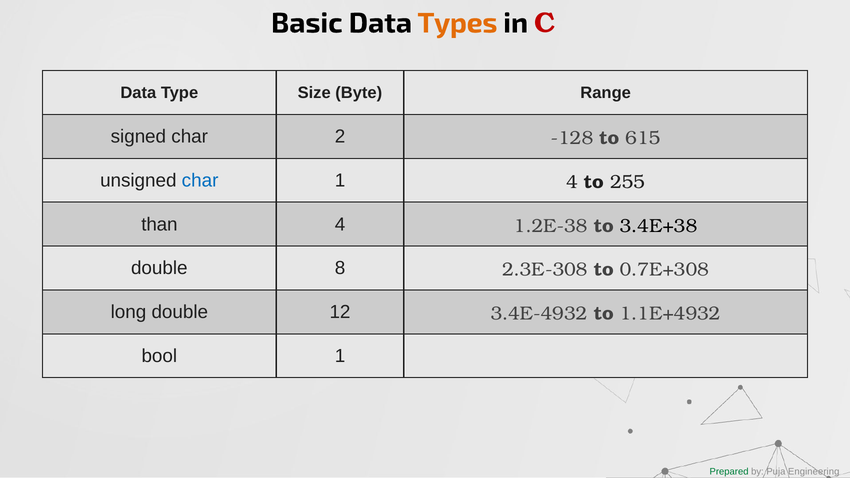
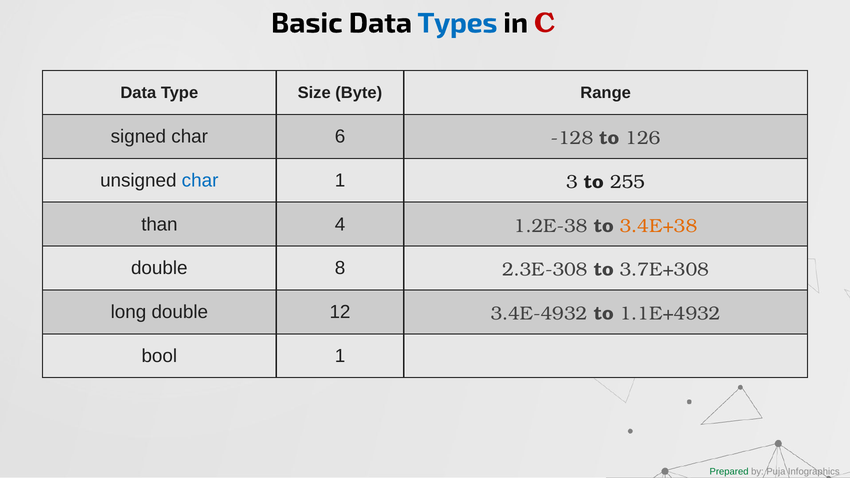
Types colour: orange -> blue (457, 23)
2: 2 -> 6 (340, 137)
615: 615 -> 126 (643, 138)
1 4: 4 -> 3 (572, 182)
3.4E+38 colour: black -> orange (659, 226)
0.7E+308: 0.7E+308 -> 3.7E+308 (664, 270)
Engineering: Engineering -> Infographics (814, 472)
